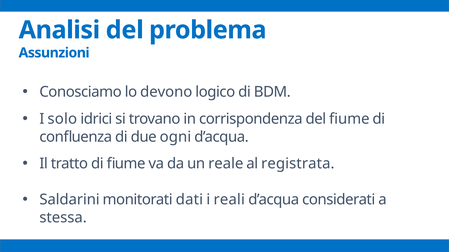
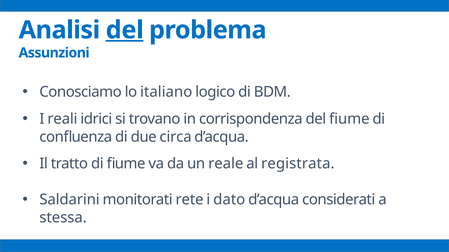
del underline: none -> present (125, 30)
devono: devono -> italiano (166, 92)
solo: solo -> reali (62, 119)
ogni: ogni -> circa (176, 137)
dati: dati -> rete (190, 200)
reali: reali -> dato (229, 200)
